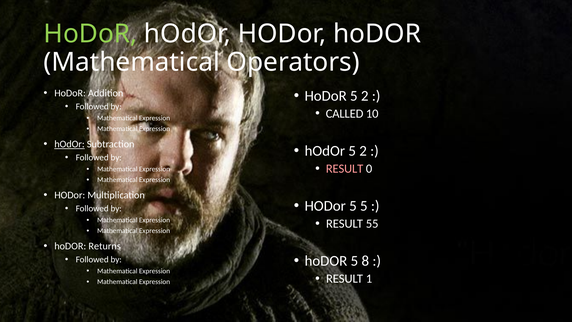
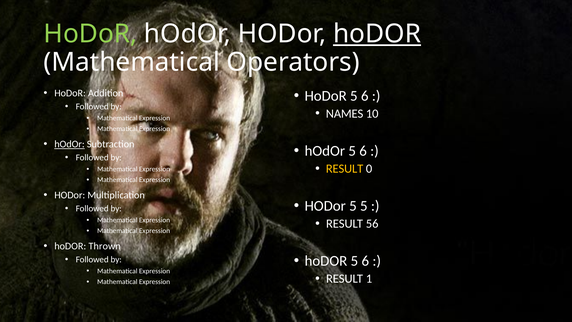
hoDOR underline: none -> present (377, 34)
2: 2 -> 6 (365, 96)
CALLED: CALLED -> NAMES (345, 114)
2: 2 -> 6 (363, 151)
RESULT colour: pink -> yellow (345, 169)
55: 55 -> 56 (372, 224)
Returns: Returns -> Thrown (105, 246)
8: 8 -> 6 (365, 261)
